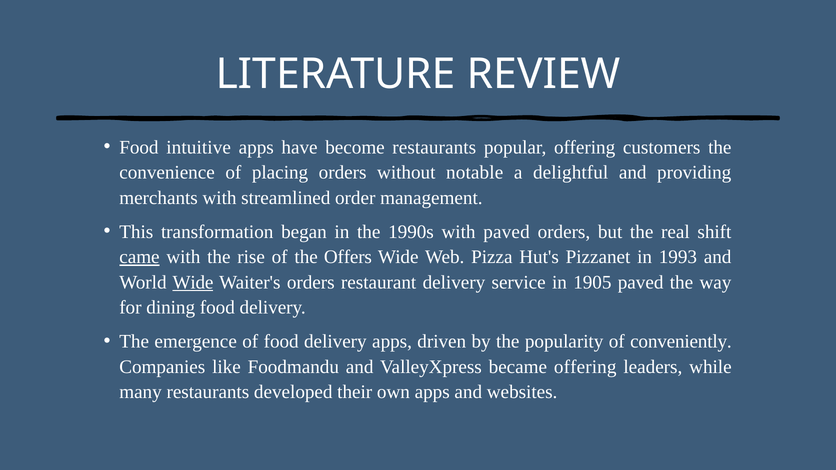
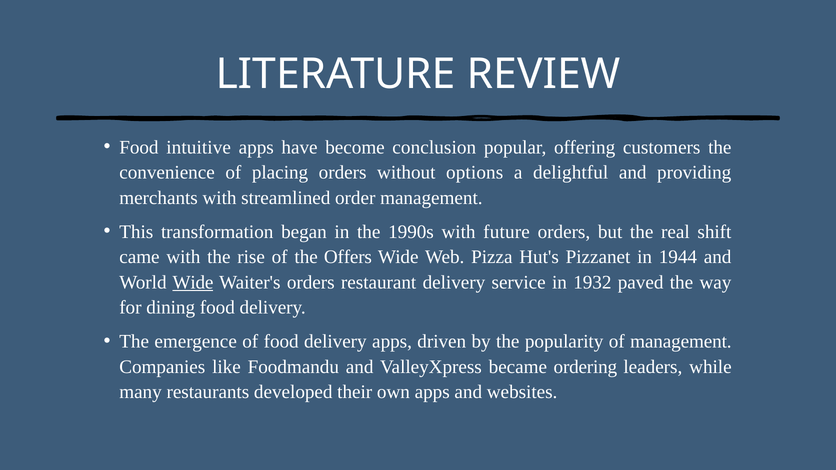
become restaurants: restaurants -> conclusion (434, 147)
notable: notable -> options (475, 173)
with paved: paved -> future (507, 232)
came underline: present -> none (139, 257)
1993: 1993 -> 1944 (678, 257)
1905: 1905 -> 1932 (592, 282)
of conveniently: conveniently -> management (681, 342)
became offering: offering -> ordering (585, 367)
